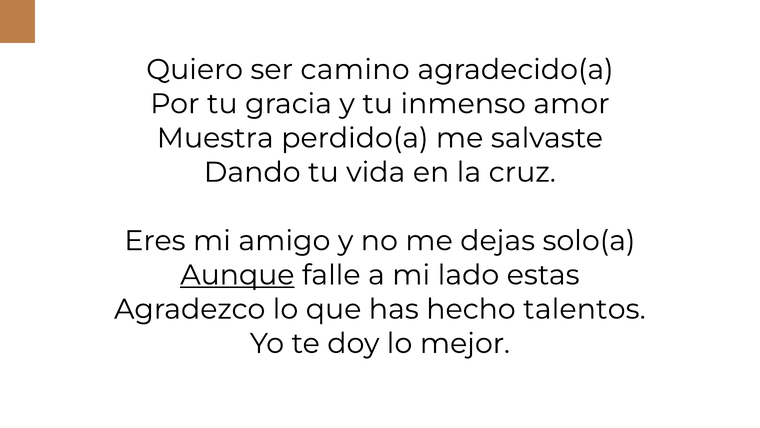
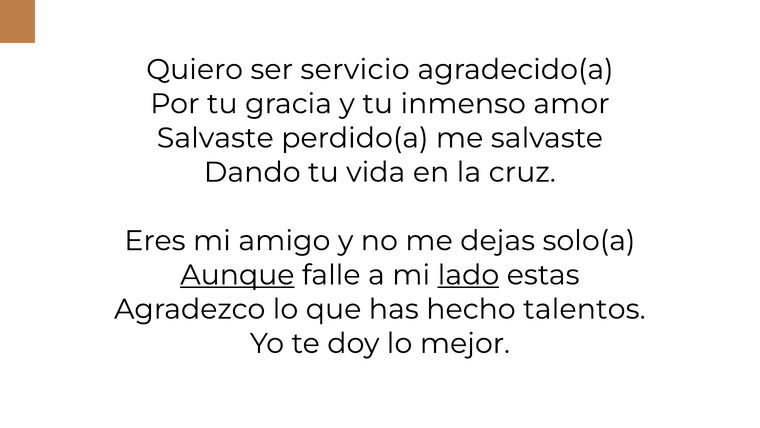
camino: camino -> servicio (355, 69)
Muestra: Muestra -> Salvaste (215, 138)
lado underline: none -> present (468, 275)
